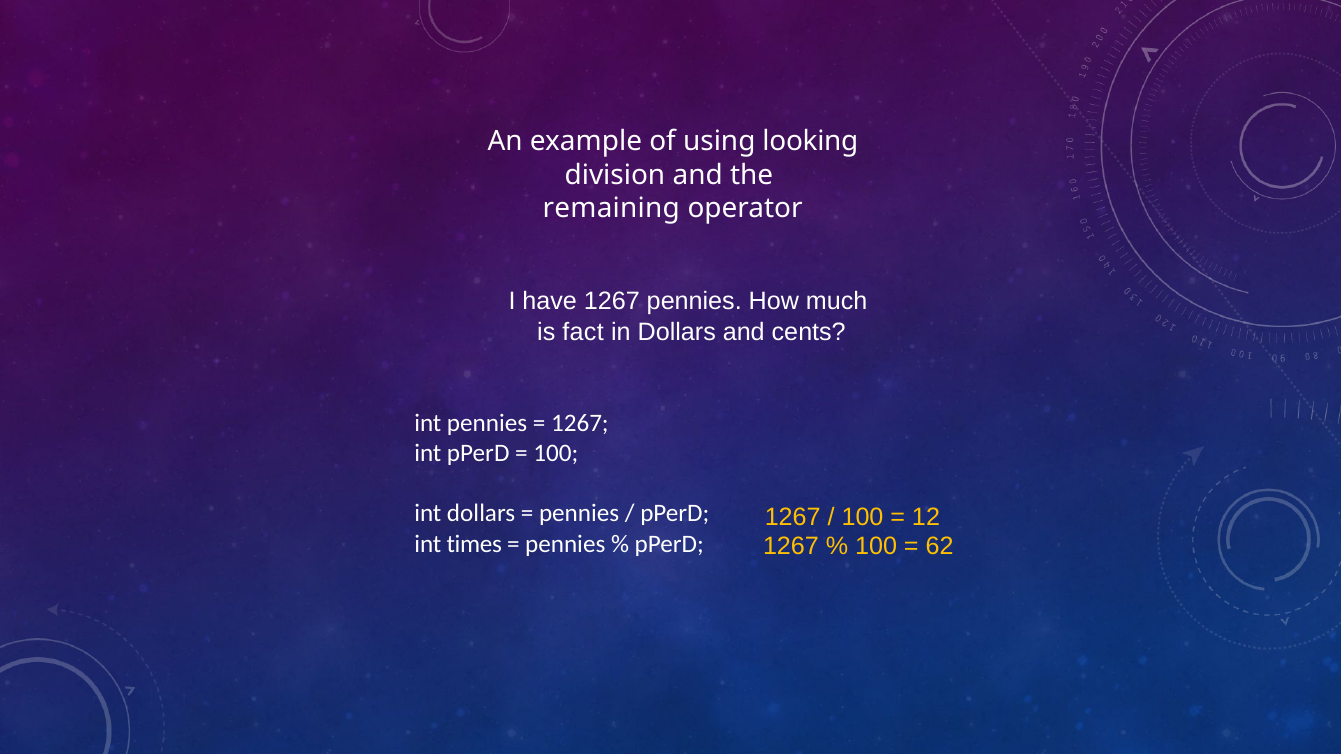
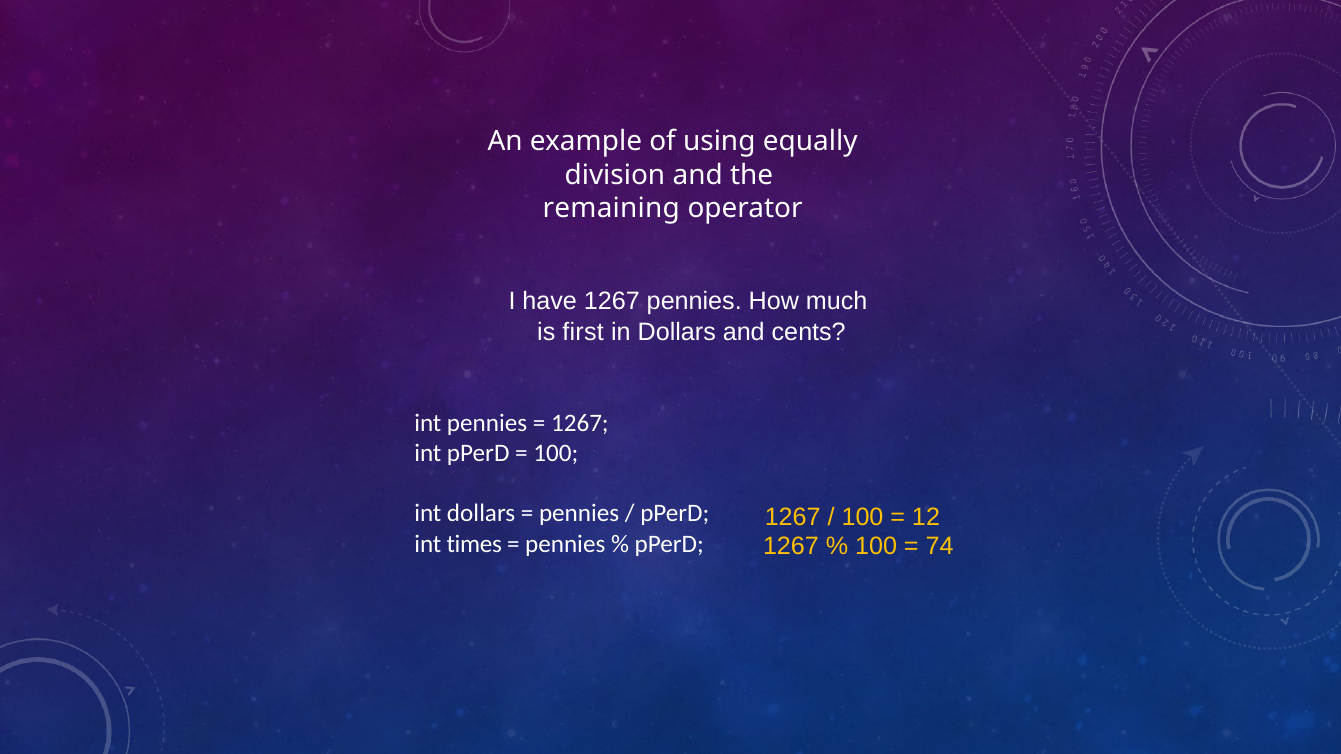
looking: looking -> equally (810, 141)
fact: fact -> first (583, 332)
62: 62 -> 74 (940, 547)
